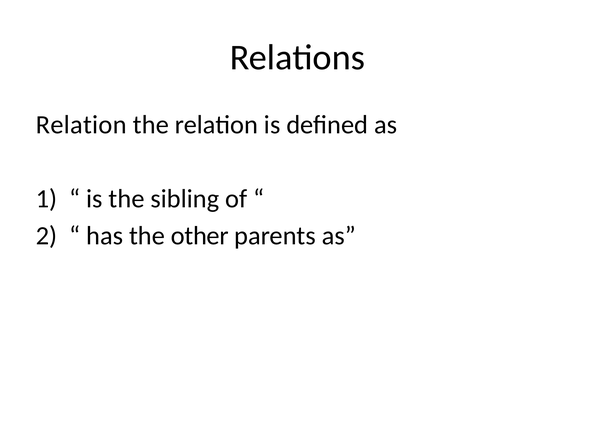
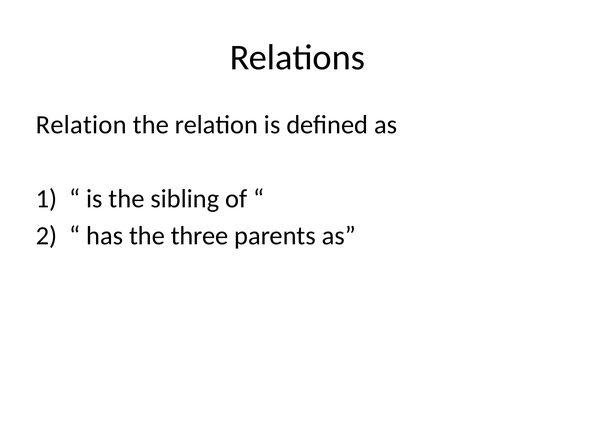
other: other -> three (200, 236)
